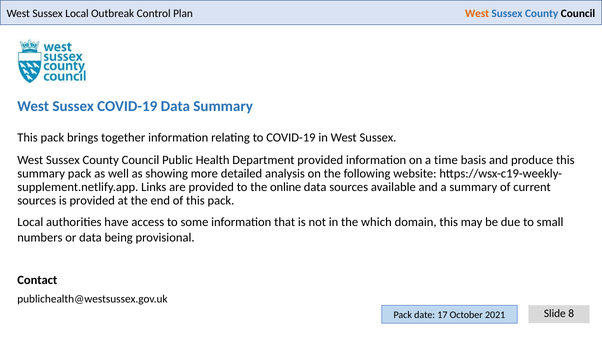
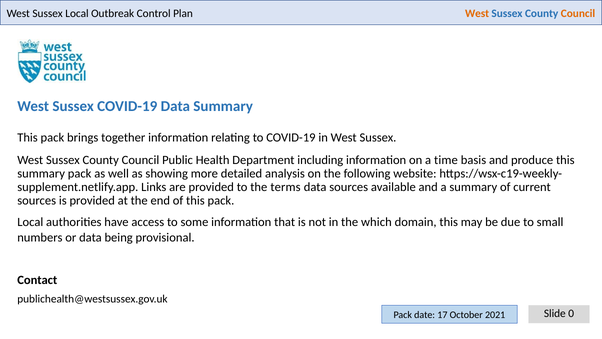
Council colour: black -> orange (578, 14)
Department provided: provided -> including (320, 160)
online: online -> terms (286, 187)
8: 8 -> 0 (571, 313)
